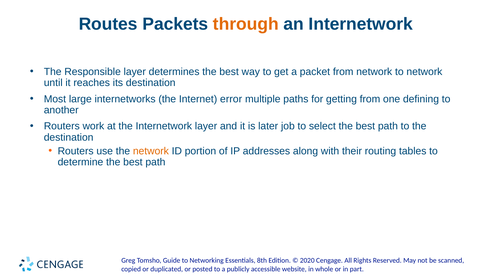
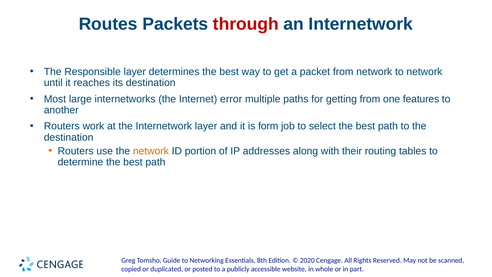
through colour: orange -> red (246, 24)
defining: defining -> features (421, 99)
later: later -> form (268, 126)
